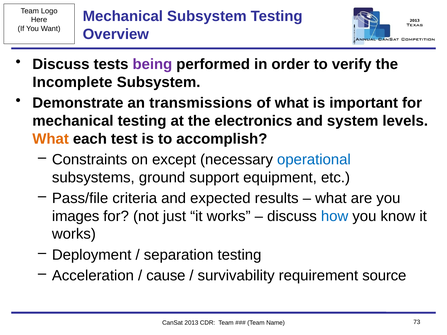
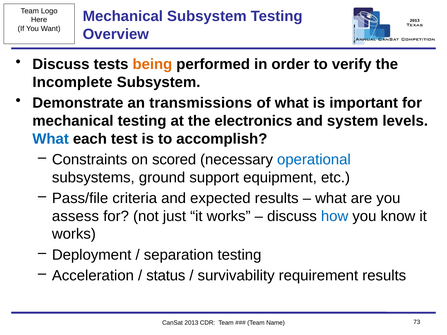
being colour: purple -> orange (152, 64)
What colour: orange -> blue (51, 139)
except: except -> scored (174, 160)
images: images -> assess (75, 216)
cause: cause -> status (166, 276)
requirement source: source -> results (384, 276)
